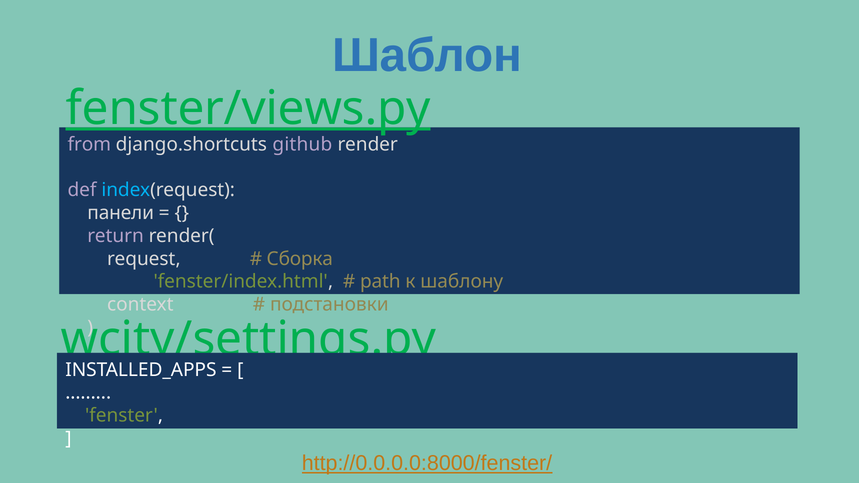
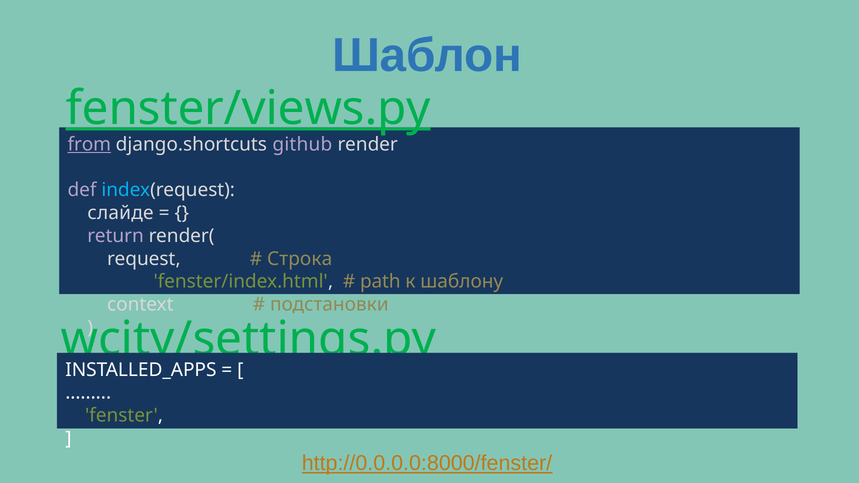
from underline: none -> present (89, 144)
панели: панели -> слайде (121, 213)
Сборка: Сборка -> Строка (300, 259)
